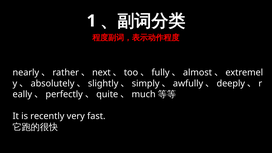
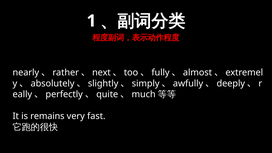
recently: recently -> remains (47, 116)
